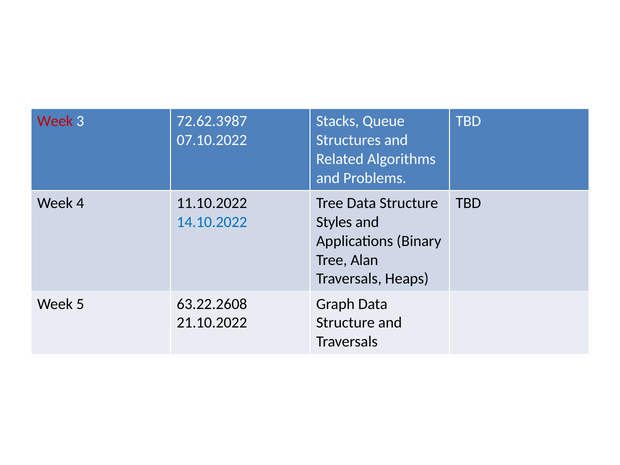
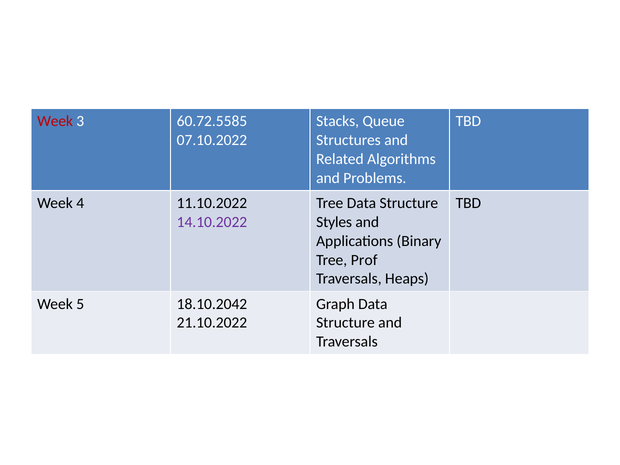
72.62.3987: 72.62.3987 -> 60.72.5585 (212, 121)
14.10.2022 colour: blue -> purple (212, 222)
Alan: Alan -> Prof (364, 260)
63.22.2608: 63.22.2608 -> 18.10.2042 (212, 304)
